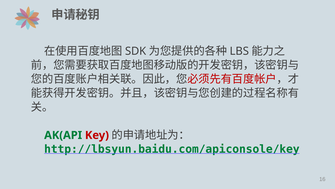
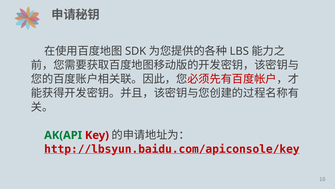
http://lbsyun.baidu.com/apiconsole/key colour: green -> red (172, 149)
